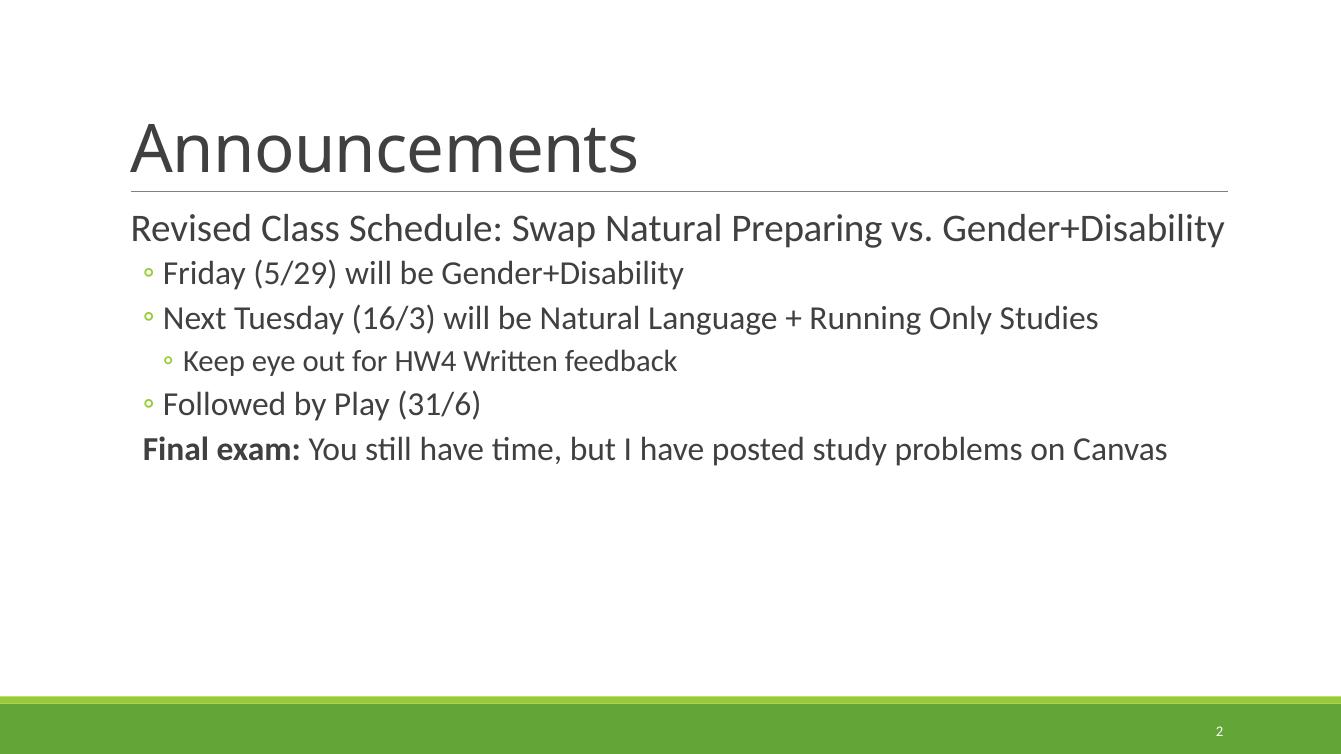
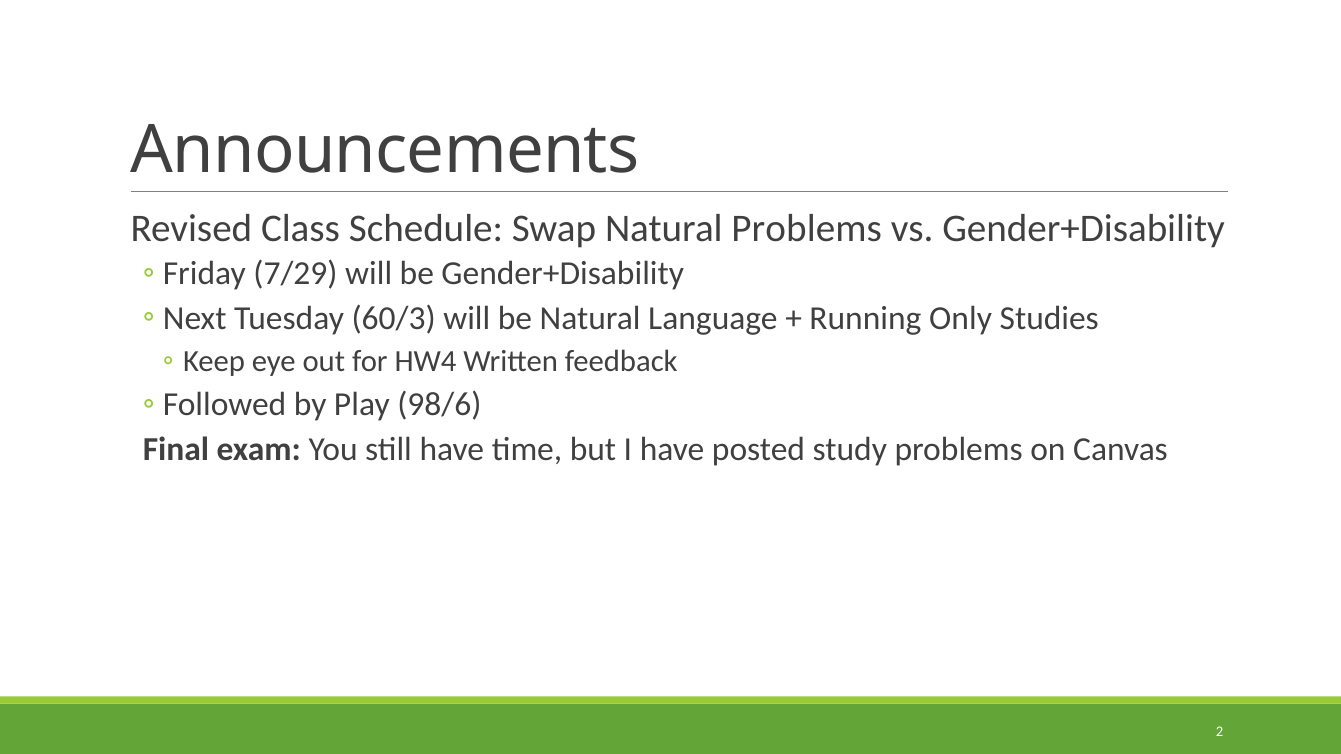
Natural Preparing: Preparing -> Problems (807, 229)
5/29: 5/29 -> 7/29 (295, 274)
16/3: 16/3 -> 60/3 (394, 318)
31/6: 31/6 -> 98/6 (439, 405)
